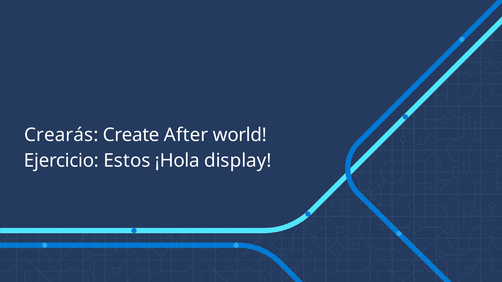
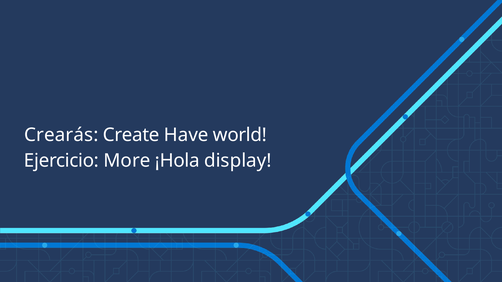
After: After -> Have (186, 135)
Estos: Estos -> More (127, 161)
